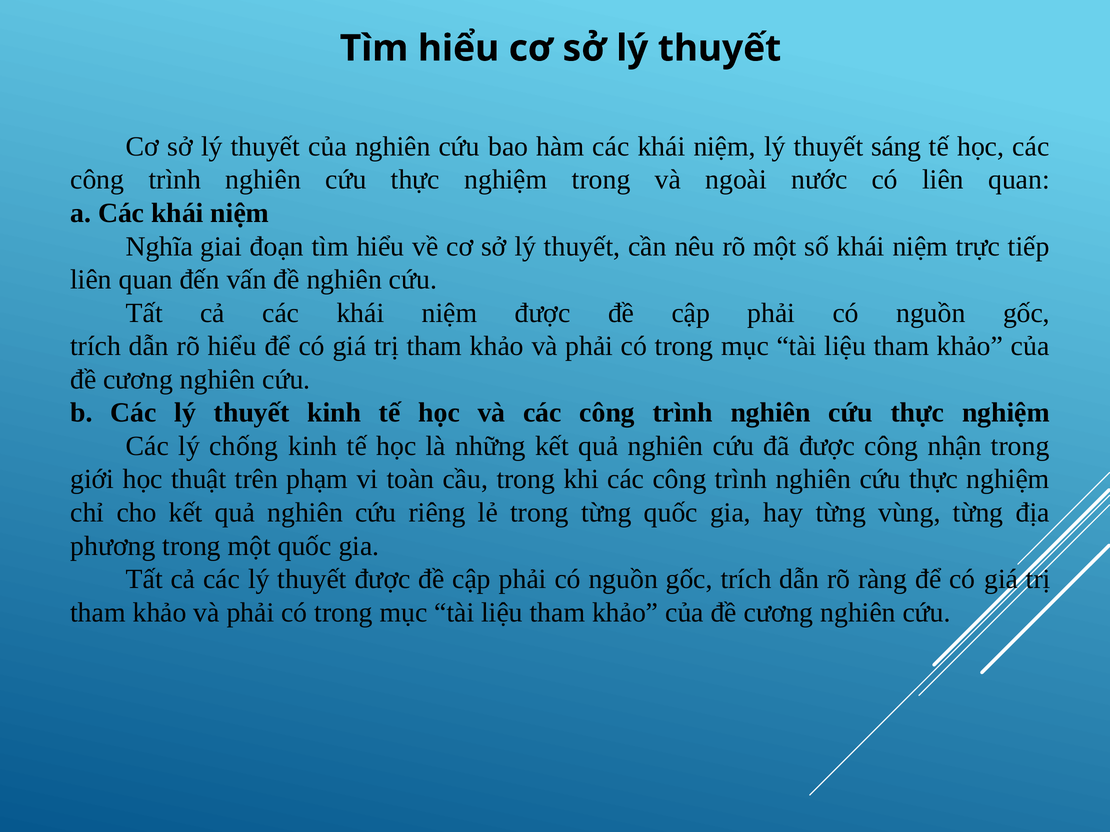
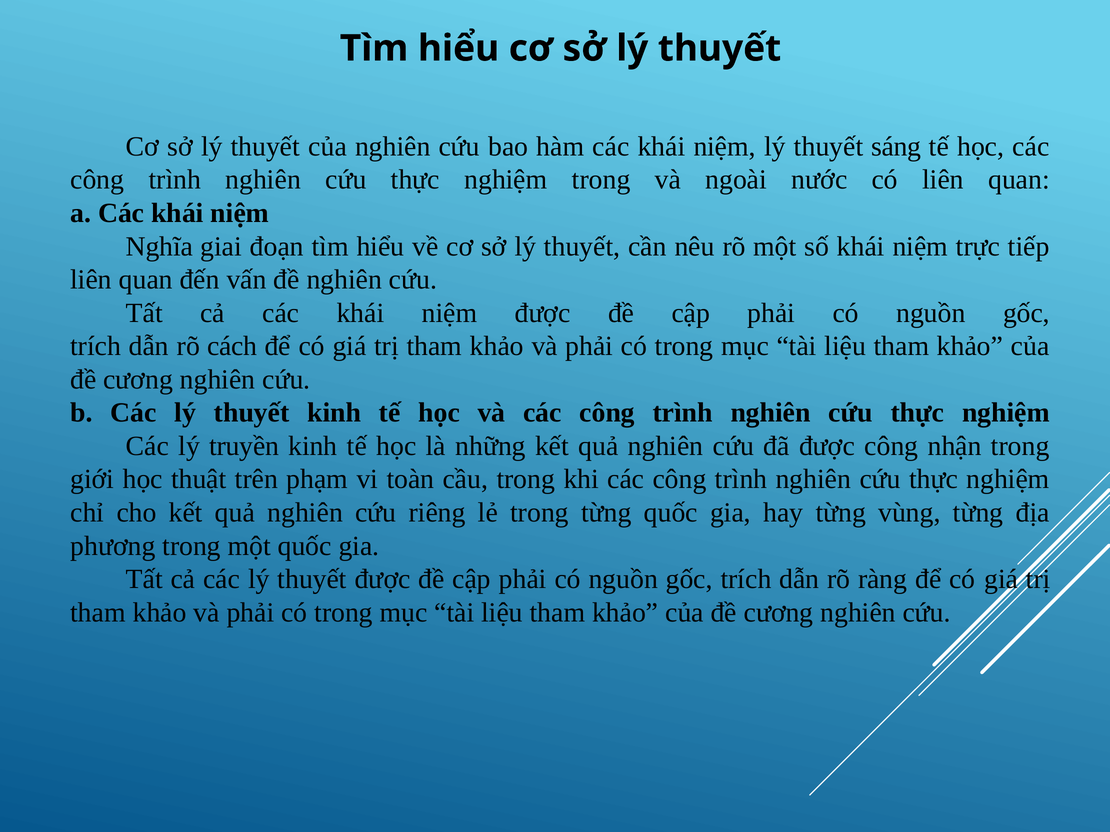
rõ hiểu: hiểu -> cách (232, 346)
chống: chống -> truyền (244, 446)
